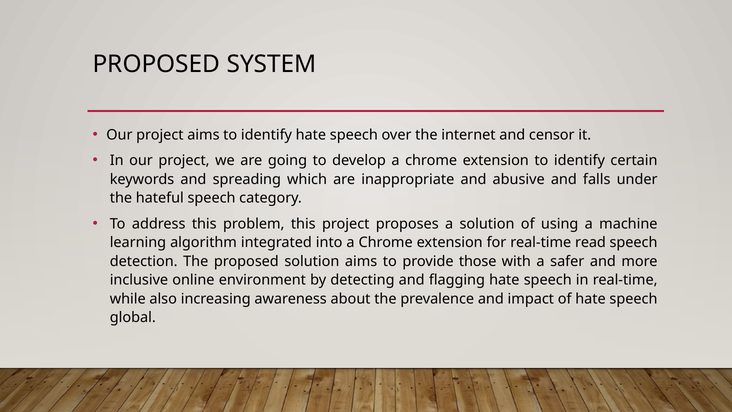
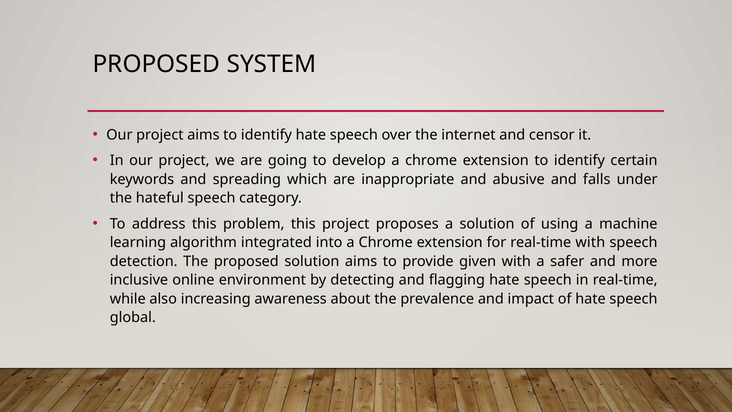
real-time read: read -> with (590, 242)
those: those -> given (478, 261)
